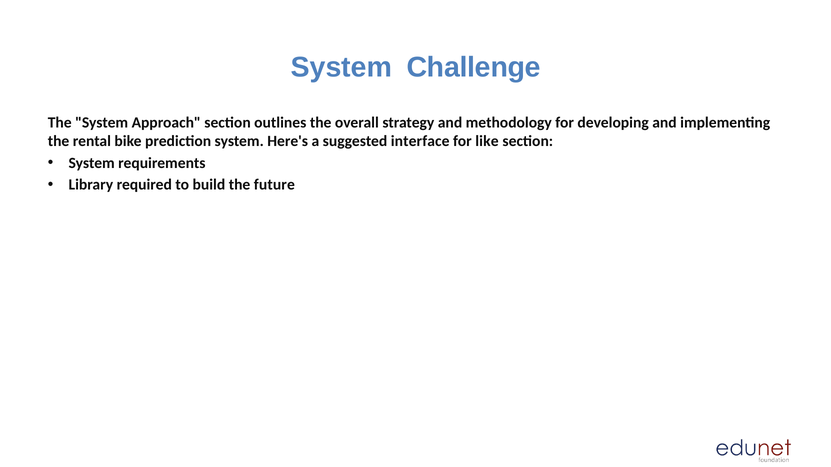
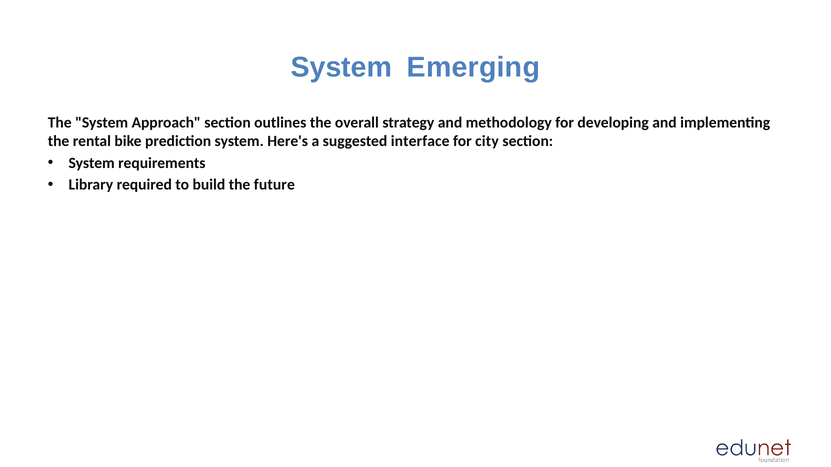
Challenge: Challenge -> Emerging (473, 67)
like: like -> city (487, 141)
